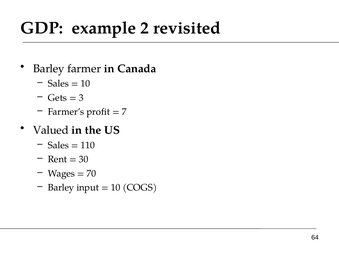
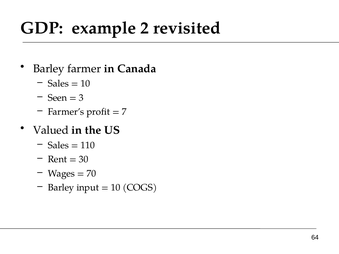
Gets: Gets -> Seen (58, 98)
